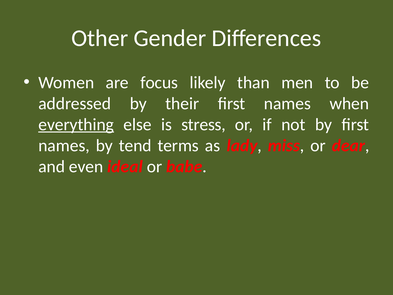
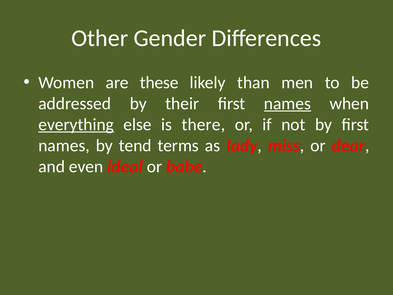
focus: focus -> these (159, 82)
names underline: none -> present (287, 103)
stress: stress -> there (203, 124)
